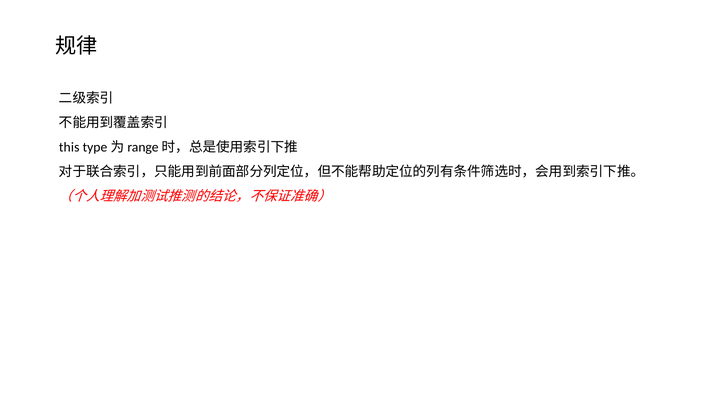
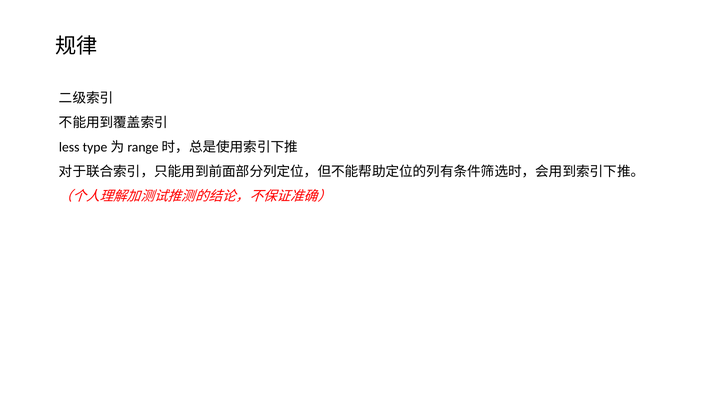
this: this -> less (69, 147)
